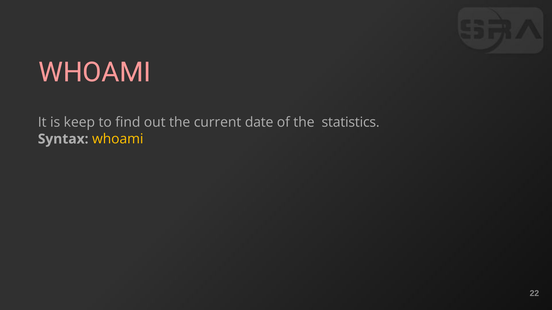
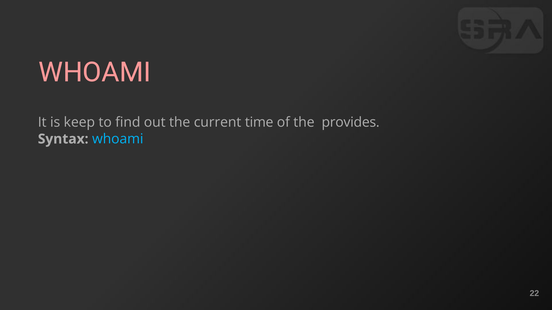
date: date -> time (259, 123)
statistics: statistics -> provides (351, 123)
whoami colour: yellow -> light blue (118, 139)
